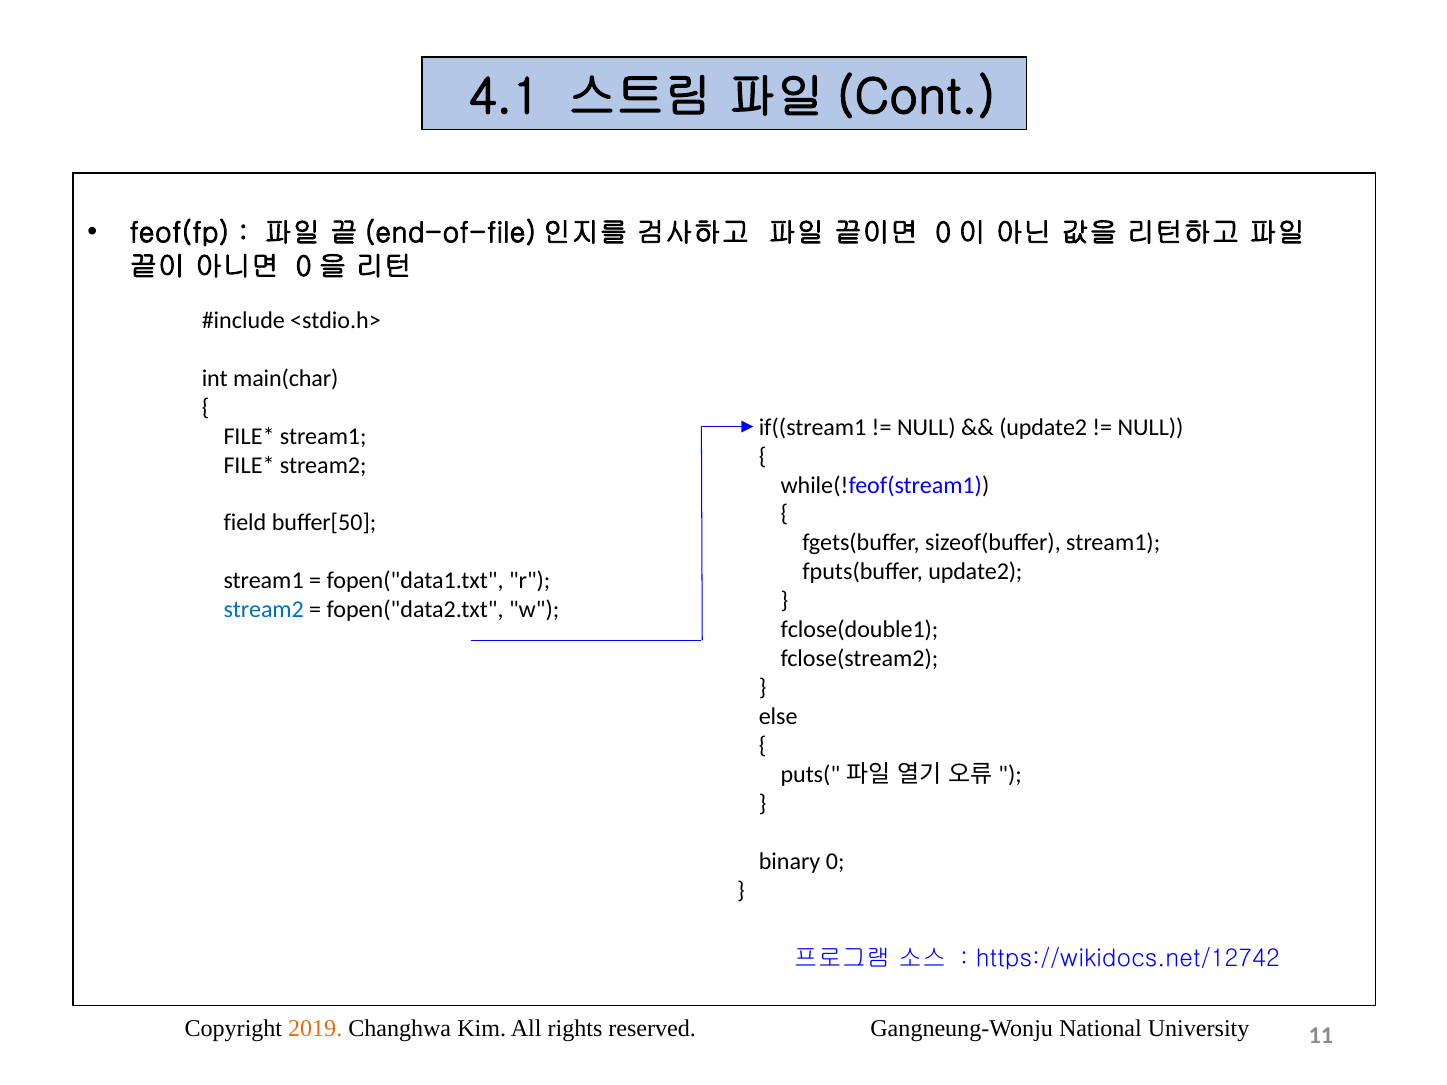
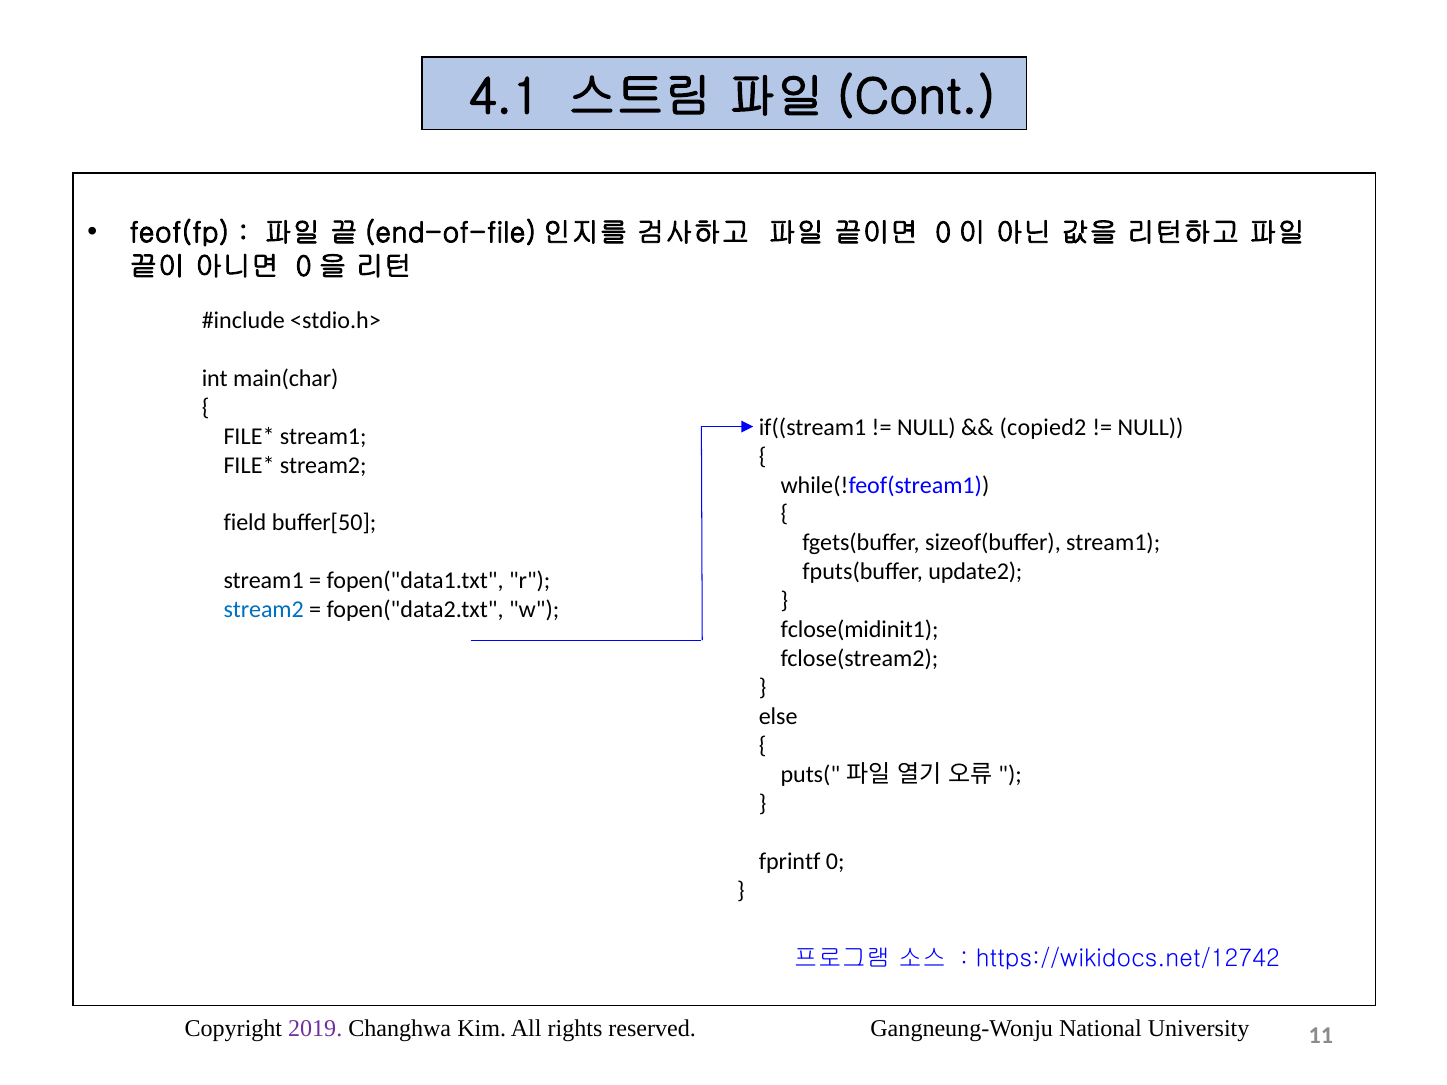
update2: update2 -> copied2 (1043, 427)
fclose(double1: fclose(double1 -> fclose(midinit1 (859, 630)
binary: binary -> fprintf (790, 861)
2019 colour: orange -> purple (315, 1029)
